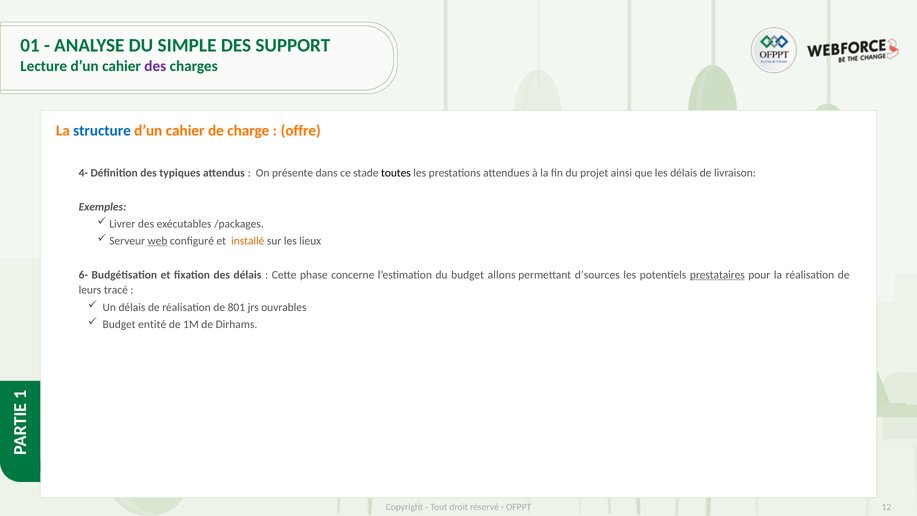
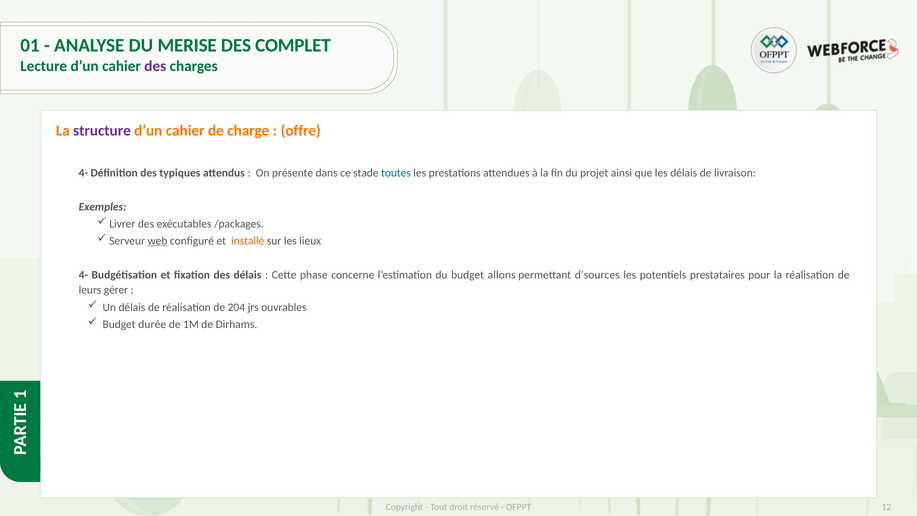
SIMPLE: SIMPLE -> MERISE (187, 46)
SUPPORT: SUPPORT -> COMPLET (293, 46)
structure colour: blue -> purple (102, 131)
toutes colour: black -> blue (396, 173)
6-: 6- -> 4- (83, 275)
prestataires underline: present -> none (717, 275)
tracé: tracé -> gérer (116, 290)
801: 801 -> 204 (236, 307)
entité: entité -> durée (152, 324)
